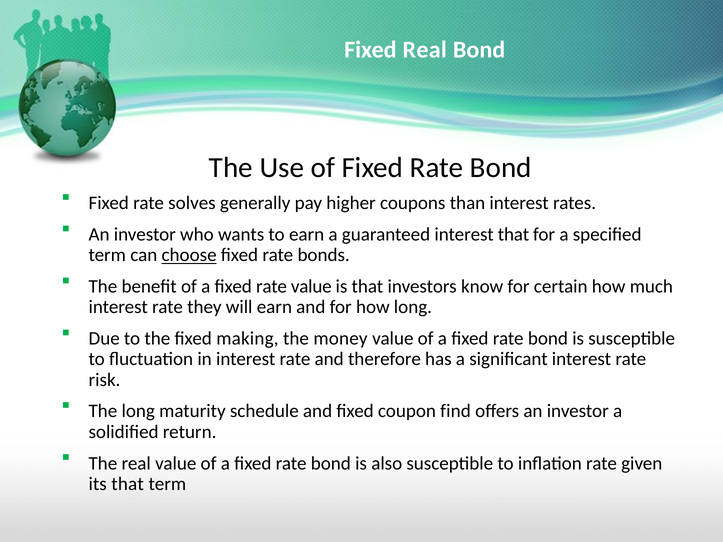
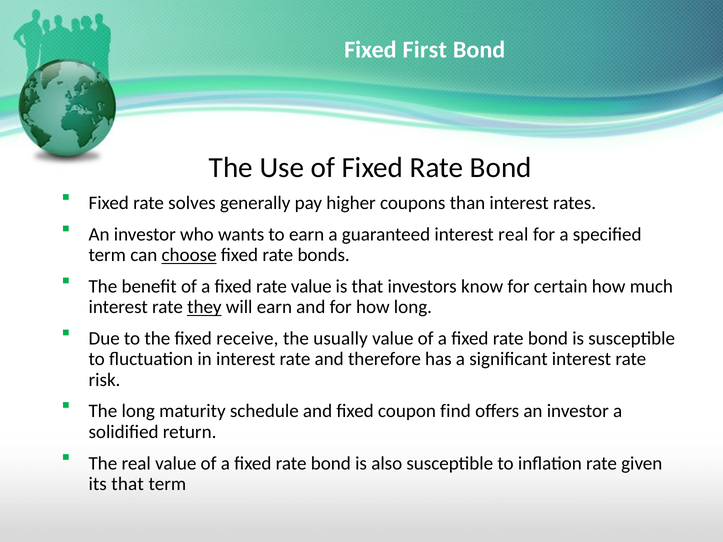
Fixed Real: Real -> First (425, 50)
interest that: that -> real (513, 235)
they underline: none -> present (204, 307)
making: making -> receive (247, 339)
money: money -> usually (341, 339)
